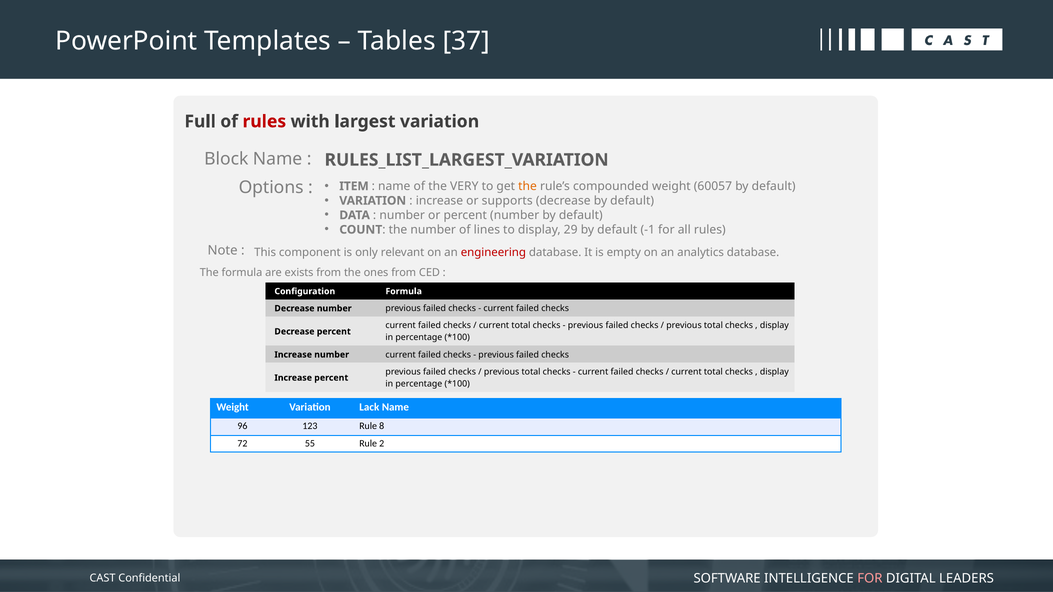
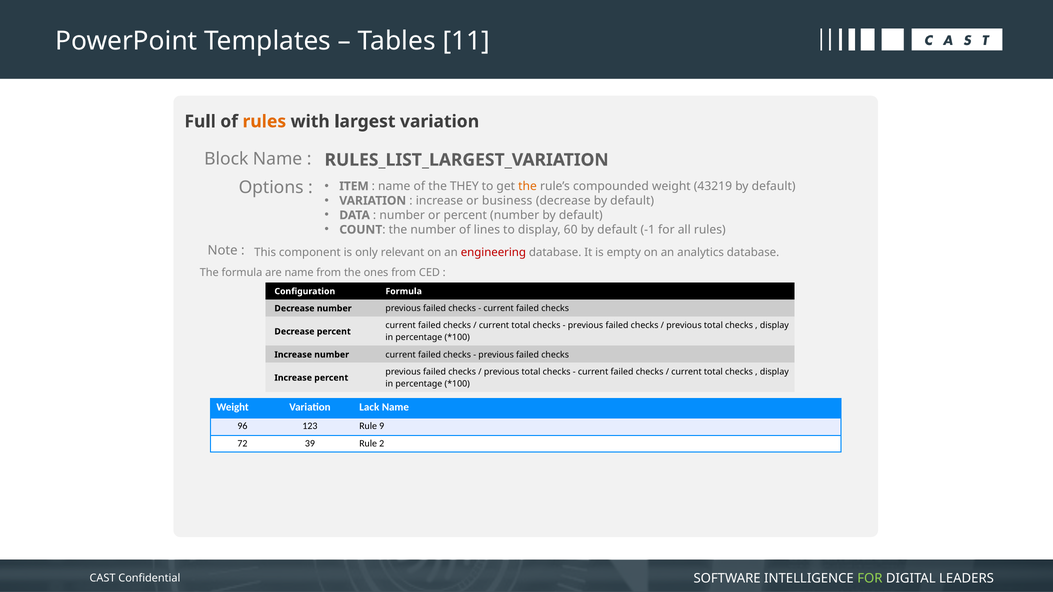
37: 37 -> 11 (466, 41)
rules colour: red -> orange (264, 122)
VERY: VERY -> THEY (464, 186)
60057: 60057 -> 43219 (713, 186)
supports: supports -> business (507, 201)
29: 29 -> 60 (571, 230)
are exists: exists -> name (299, 273)
8: 8 -> 9 (382, 426)
55: 55 -> 39 (310, 444)
FOR colour: pink -> light green (870, 578)
